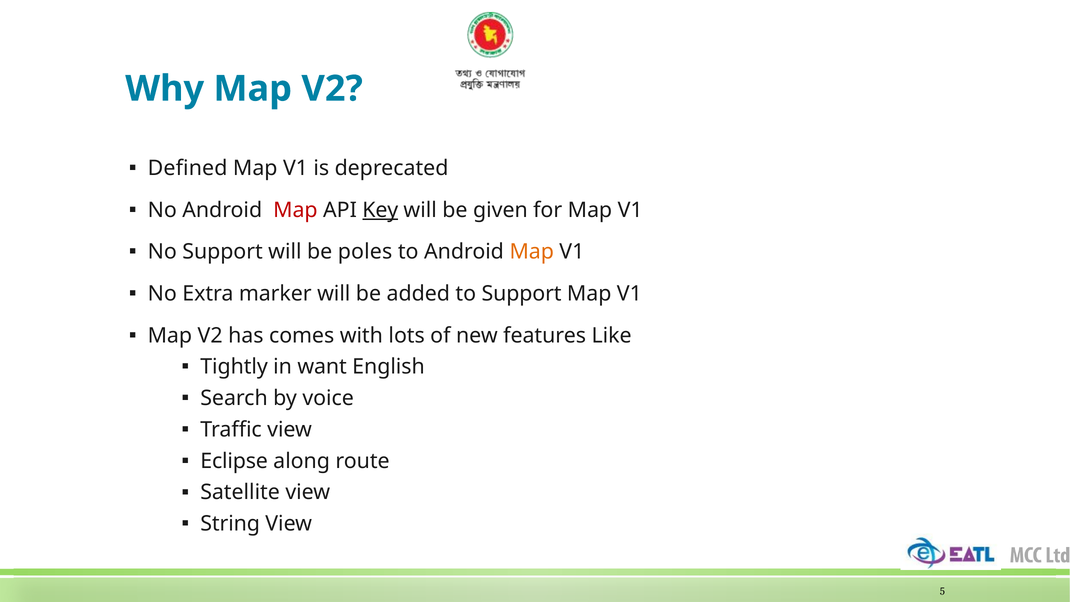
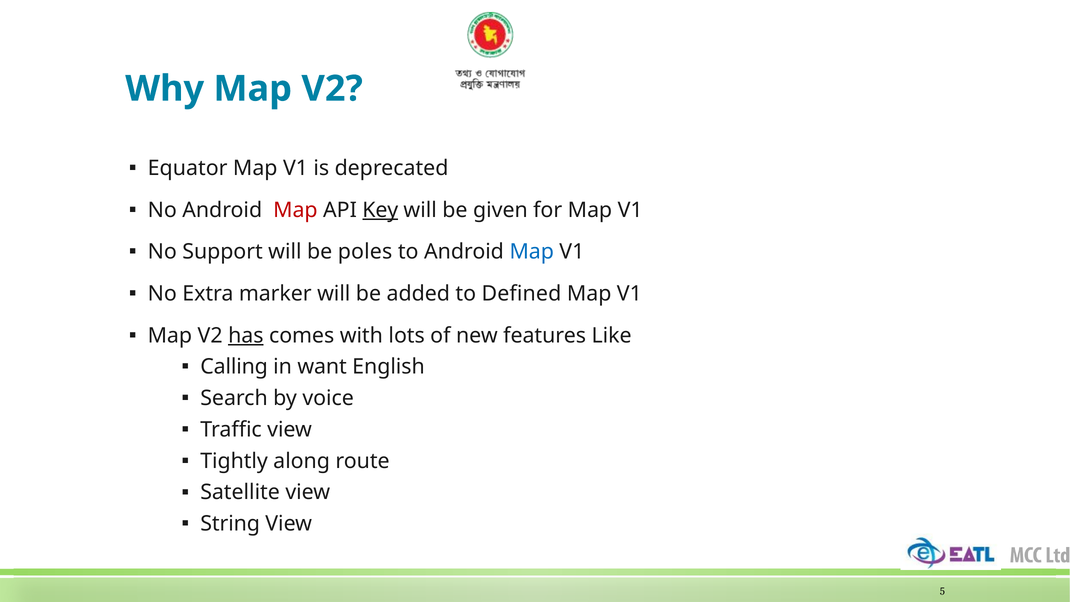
Defined: Defined -> Equator (188, 168)
Map colour: orange -> blue (532, 252)
to Support: Support -> Defined (521, 294)
has underline: none -> present (246, 335)
Tightly: Tightly -> Calling (234, 367)
Eclipse: Eclipse -> Tightly (234, 461)
